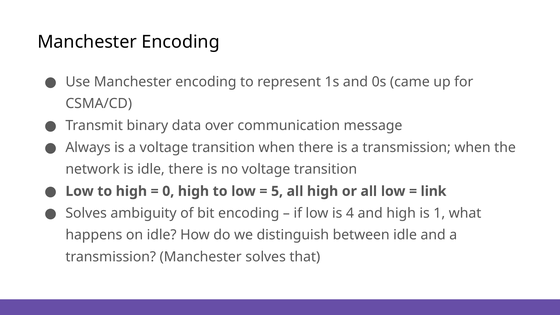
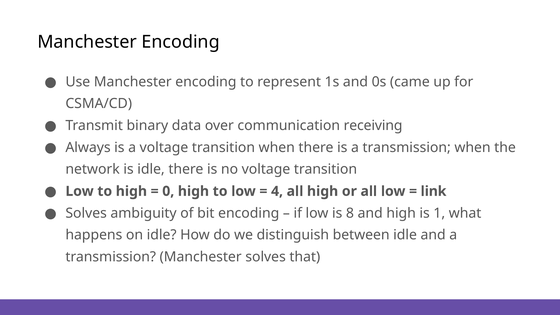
message: message -> receiving (373, 126)
5: 5 -> 4 (277, 191)
4: 4 -> 8 (350, 213)
